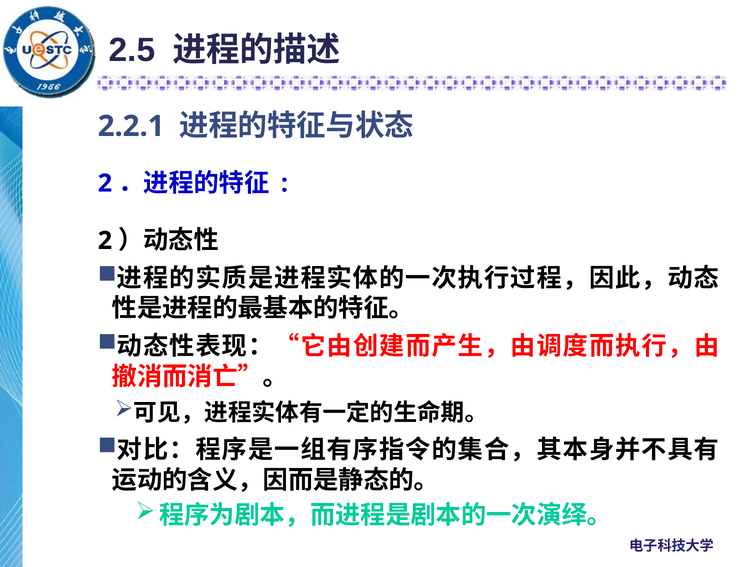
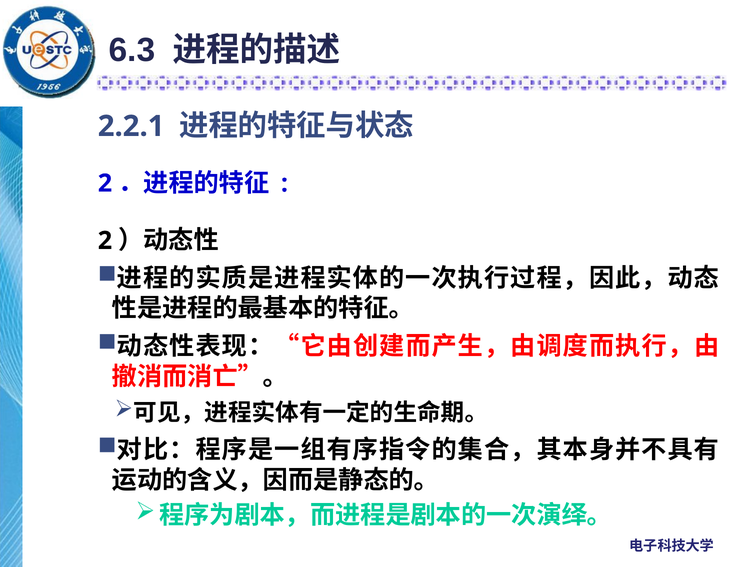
2.5: 2.5 -> 6.3 (132, 50)
